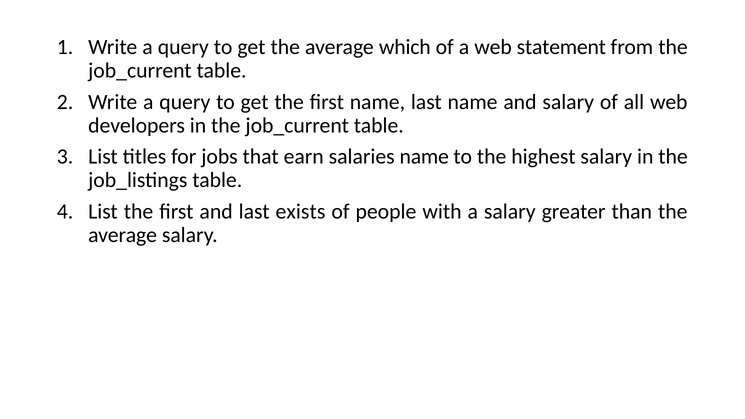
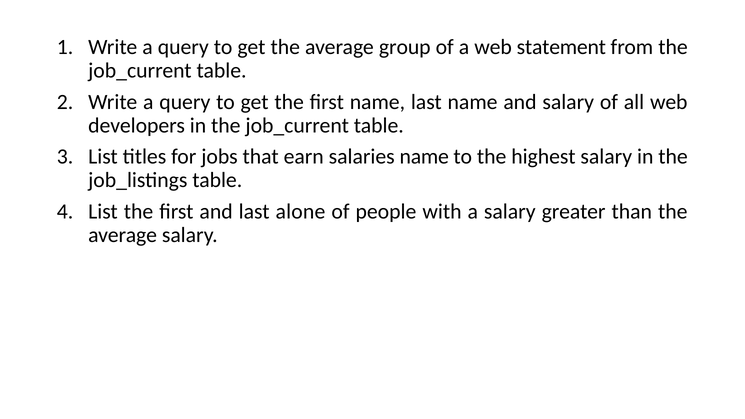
which: which -> group (405, 47)
exists: exists -> alone (300, 211)
